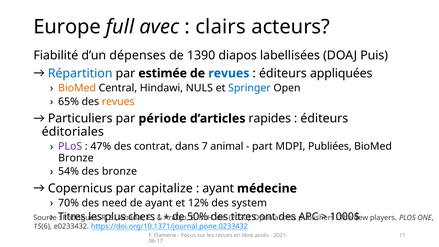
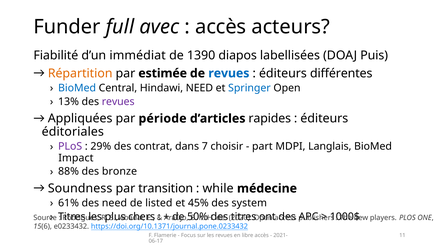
Europe: Europe -> Funder (67, 27)
clairs: clairs -> accès (221, 27)
dépenses: dépenses -> immédiat (138, 55)
Répartition colour: blue -> orange (80, 73)
appliquées: appliquées -> différentes (341, 73)
BioMed colour: orange -> blue (77, 88)
Hindawi NULS: NULS -> NEED (199, 88)
65%: 65% -> 13% (69, 102)
revues colour: orange -> purple (118, 102)
Particuliers: Particuliers -> Appliquées (80, 118)
47%: 47% -> 29% (101, 146)
animal: animal -> choisir (227, 146)
Publiées: Publiées -> Langlais (330, 146)
Bronze: Bronze -> Impact (76, 158)
54%: 54% -> 88% (69, 171)
Copernicus: Copernicus -> Soundness (80, 188)
capitalize: capitalize -> transition (166, 188)
ayant: ayant -> while (218, 188)
70%: 70% -> 61% (69, 203)
de ayant: ayant -> listed (159, 203)
12%: 12% -> 45% (198, 203)
